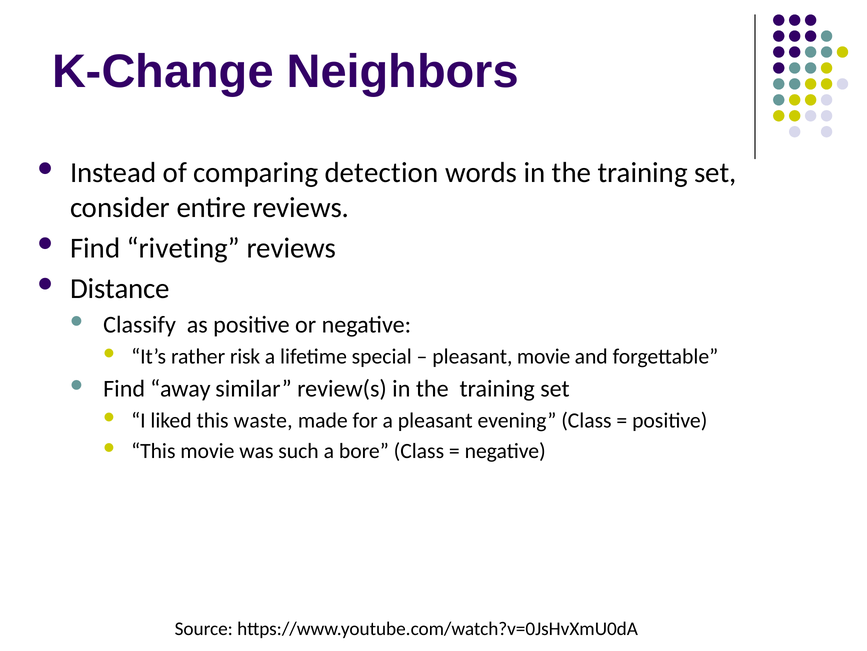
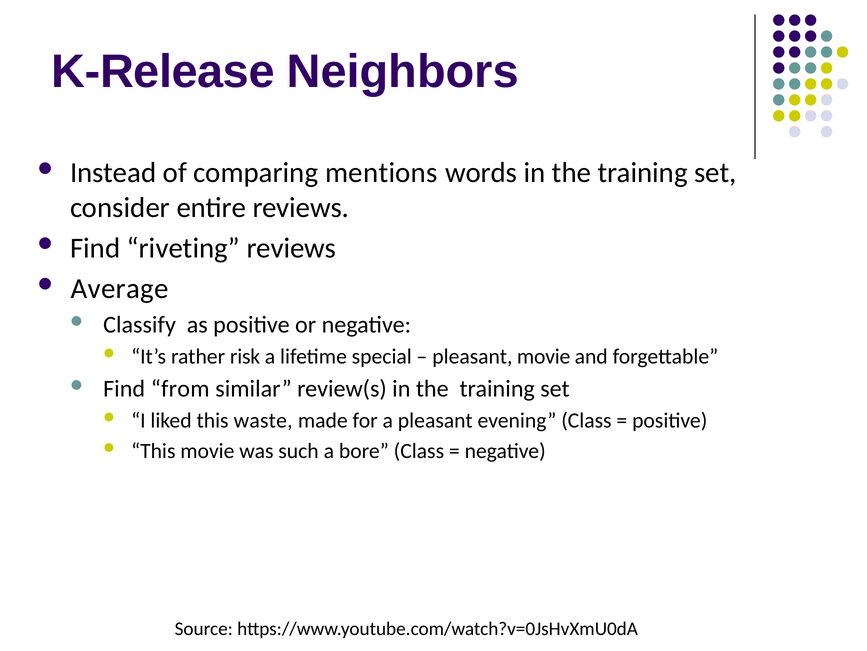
K-Change: K-Change -> K-Release (163, 72)
detection: detection -> mentions (381, 173)
Distance: Distance -> Average (120, 288)
away: away -> from (180, 389)
